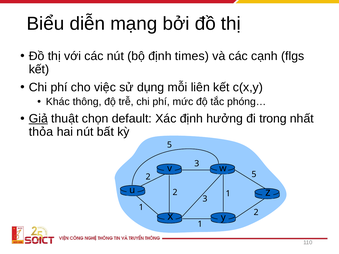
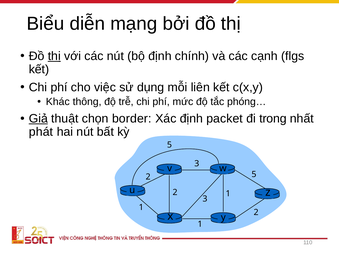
thị underline: none -> present (54, 56)
times: times -> chính (192, 56)
default: default -> border (132, 119)
hưởng: hưởng -> packet (225, 119)
thỏa: thỏa -> phát (41, 132)
